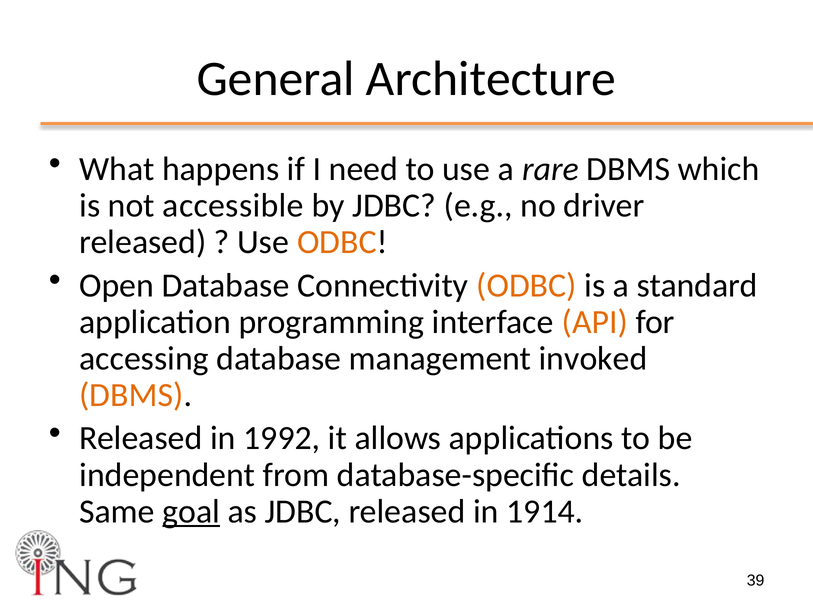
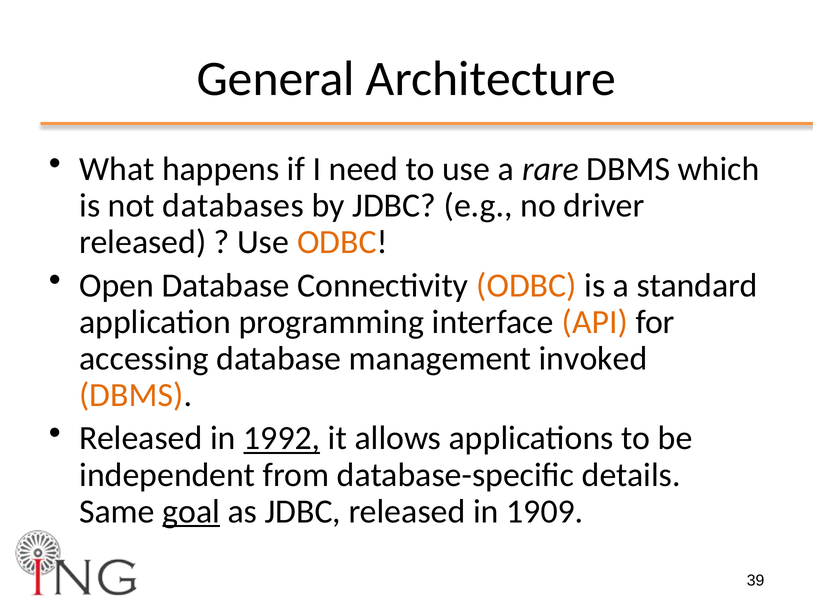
accessible: accessible -> databases (233, 206)
1992 underline: none -> present (282, 438)
1914: 1914 -> 1909 (545, 511)
